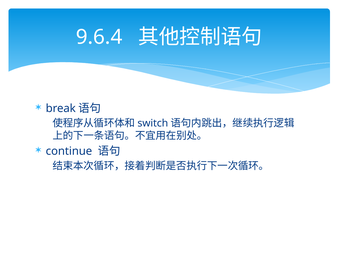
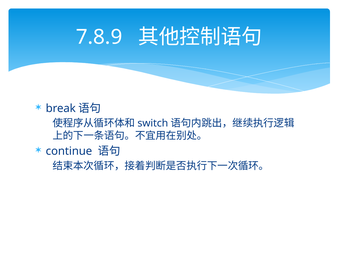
9.6.4: 9.6.4 -> 7.8.9 (99, 37)
